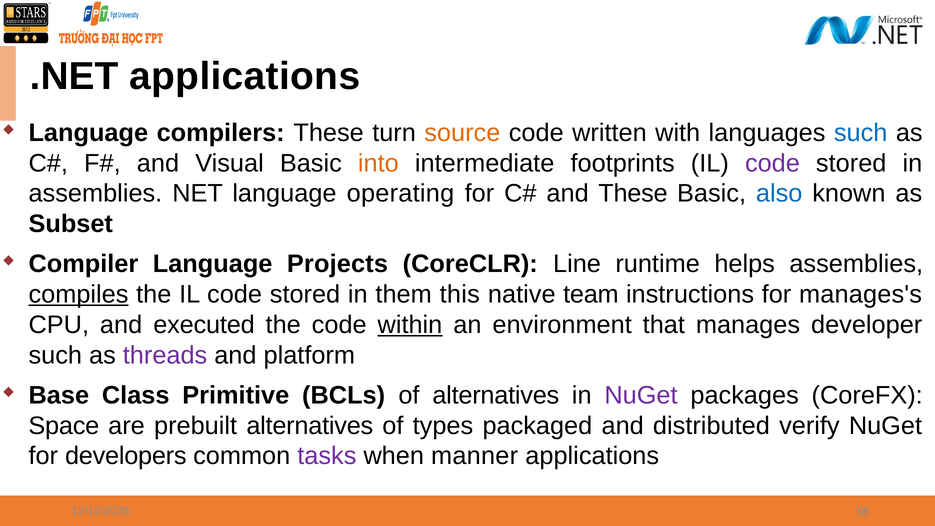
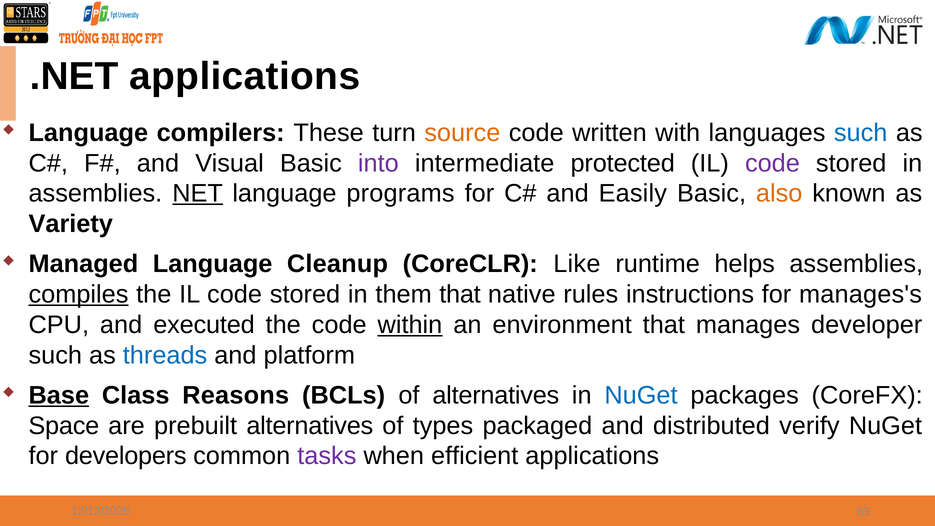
into colour: orange -> purple (378, 163)
footprints: footprints -> protected (623, 163)
NET underline: none -> present (198, 194)
operating: operating -> programs (401, 194)
and These: These -> Easily (633, 194)
also colour: blue -> orange (779, 194)
Subset: Subset -> Variety (71, 224)
Compiler: Compiler -> Managed (83, 264)
Projects: Projects -> Cleanup (337, 264)
Line: Line -> Like (577, 264)
them this: this -> that (460, 294)
team: team -> rules (591, 294)
threads colour: purple -> blue (165, 355)
Base underline: none -> present (59, 395)
Primitive: Primitive -> Reasons (236, 395)
NuGet colour: purple -> blue (641, 395)
manner: manner -> efficient (475, 456)
98: 98 -> 63 (863, 512)
